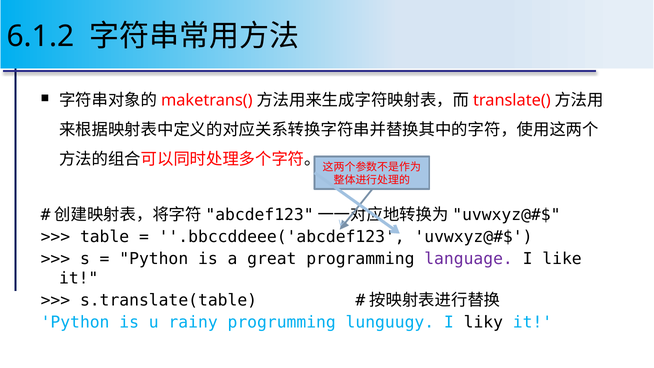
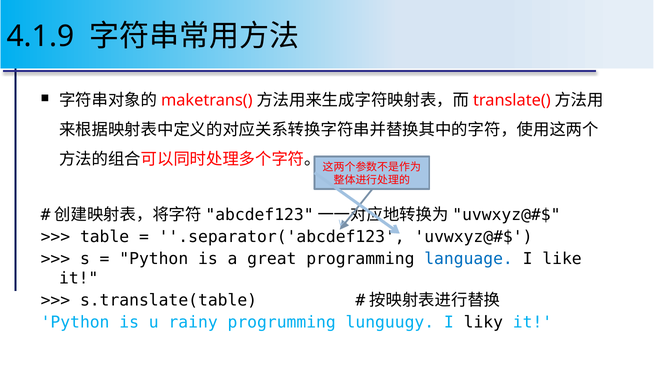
6.1.2: 6.1.2 -> 4.1.9 (41, 37)
.bbccddeee('abcdef123: .bbccddeee('abcdef123 -> .separator('abcdef123 (282, 237)
language colour: purple -> blue (469, 259)
